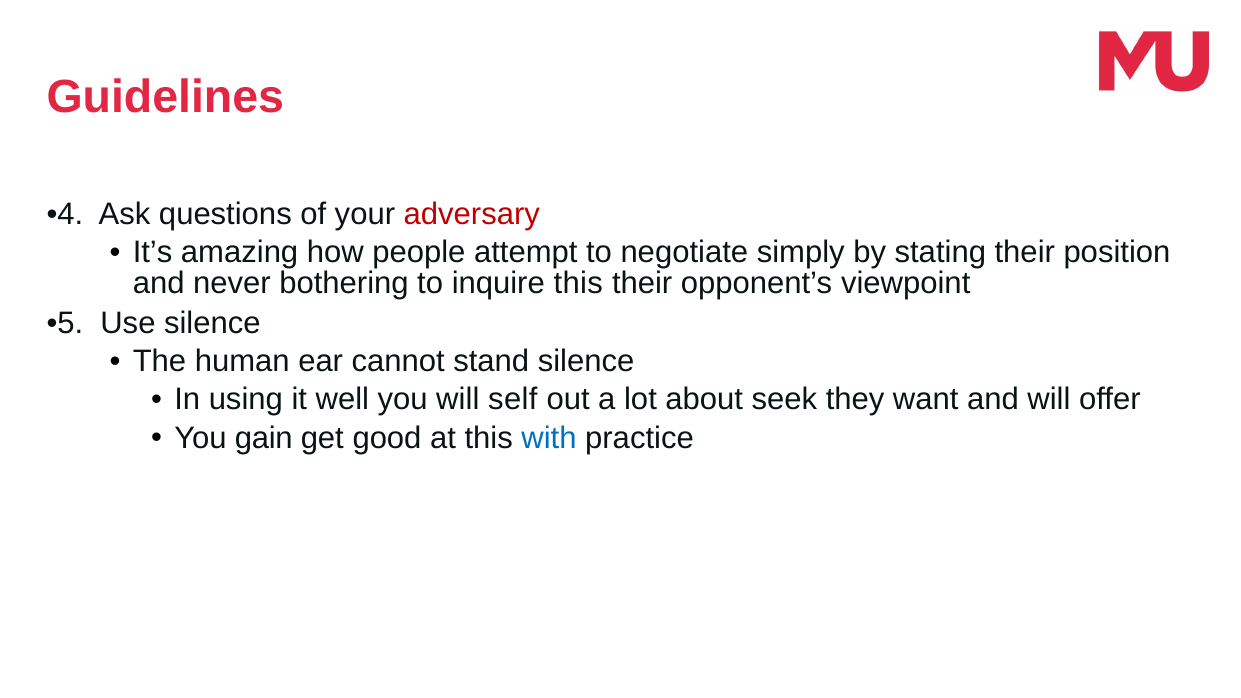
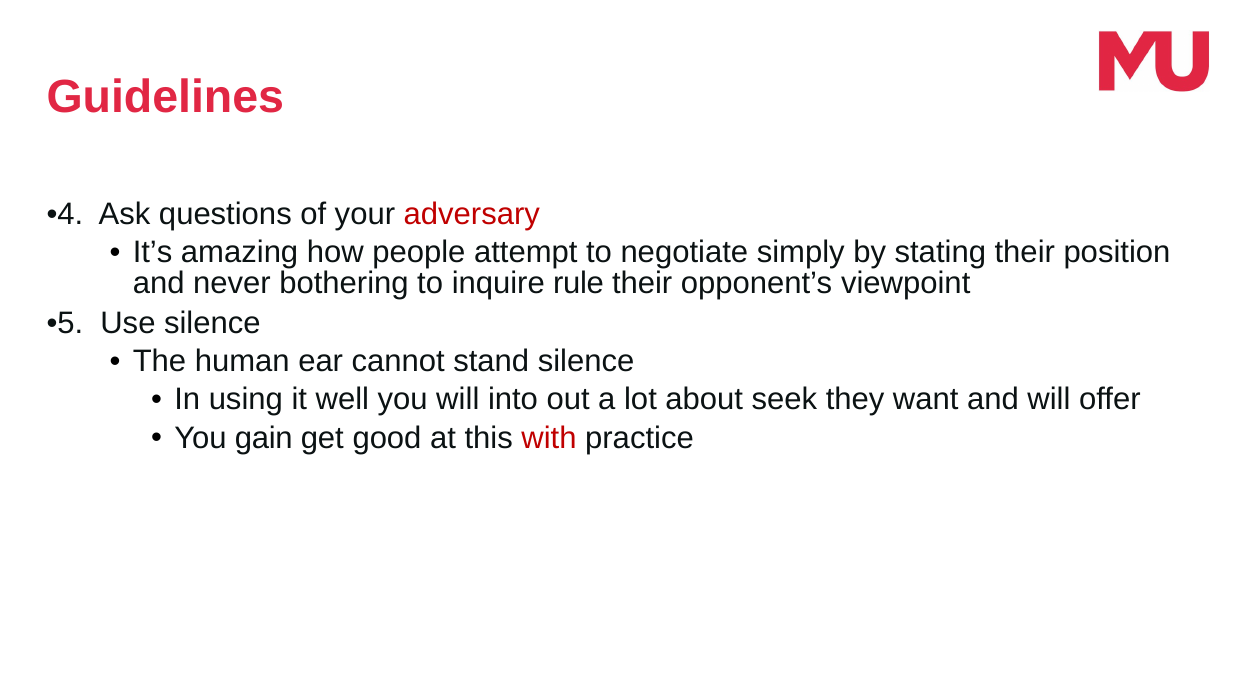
inquire this: this -> rule (579, 284)
self: self -> into (513, 400)
with colour: blue -> red (549, 438)
